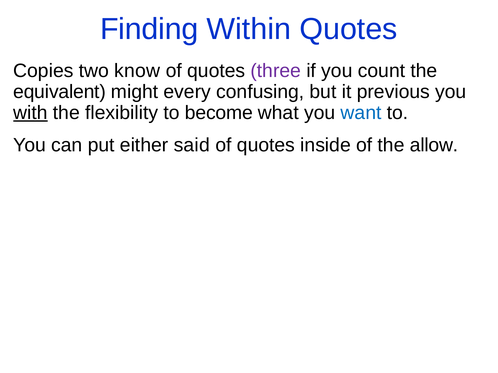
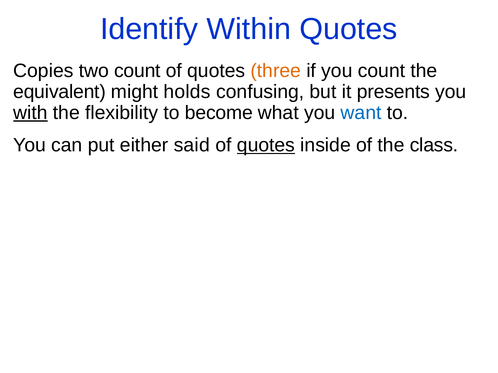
Finding: Finding -> Identify (149, 29)
two know: know -> count (137, 71)
three colour: purple -> orange (276, 71)
every: every -> holds (187, 92)
previous: previous -> presents (393, 92)
quotes underline: none -> present (266, 145)
allow: allow -> class (434, 145)
